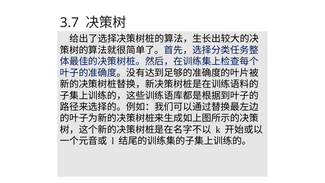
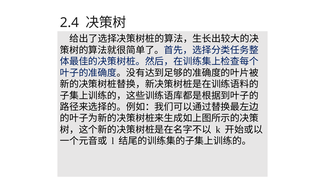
3.7: 3.7 -> 2.4 (69, 23)
